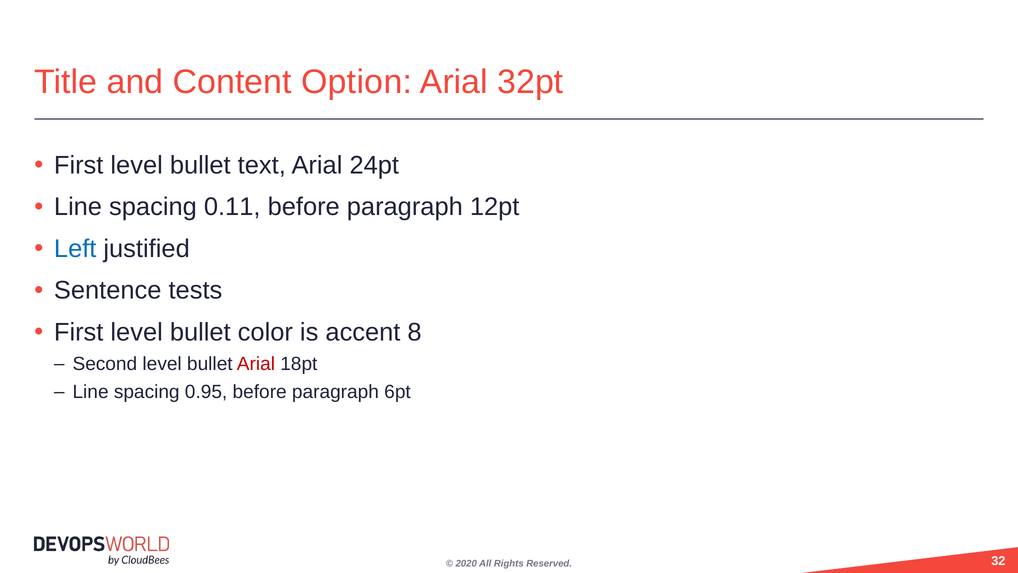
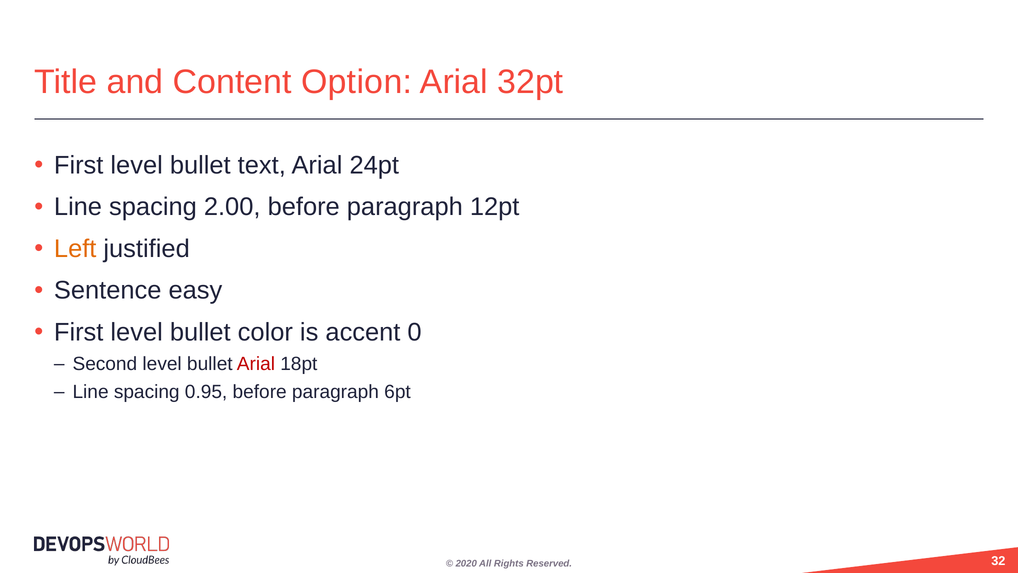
0.11: 0.11 -> 2.00 (232, 207)
Left colour: blue -> orange (75, 249)
tests: tests -> easy (195, 290)
8: 8 -> 0 (415, 332)
